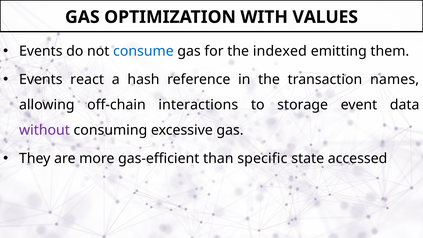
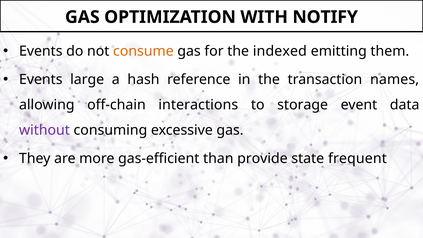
VALUES: VALUES -> NOTIFY (325, 17)
consume colour: blue -> orange (143, 51)
react: react -> large (87, 79)
specific: specific -> provide (262, 159)
accessed: accessed -> frequent (357, 159)
